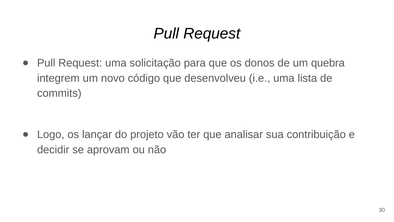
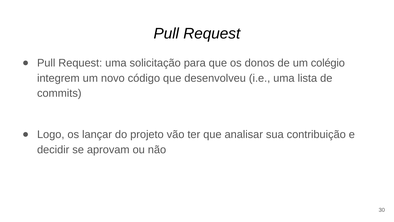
quebra: quebra -> colégio (328, 63)
